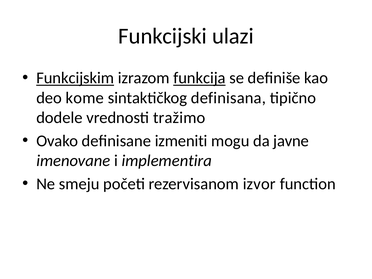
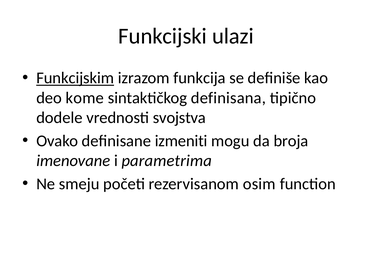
funkcija underline: present -> none (199, 78)
tražimo: tražimo -> svojstva (179, 118)
javne: javne -> broja (291, 141)
implementira: implementira -> parametrima (167, 161)
izvor: izvor -> osim (259, 184)
